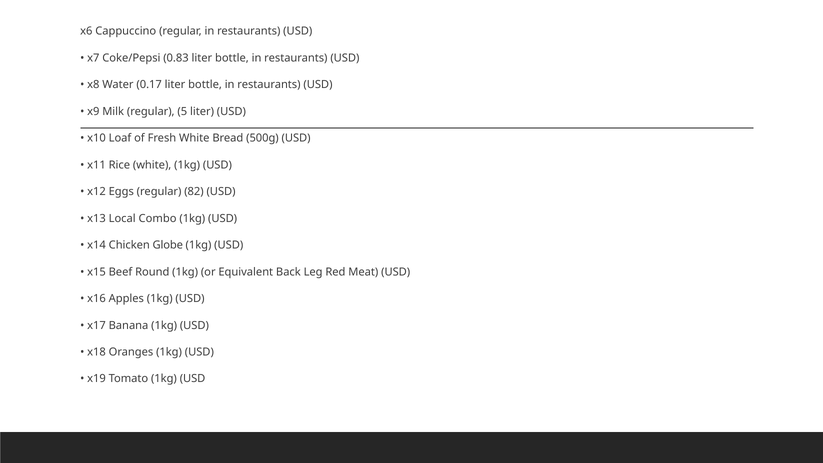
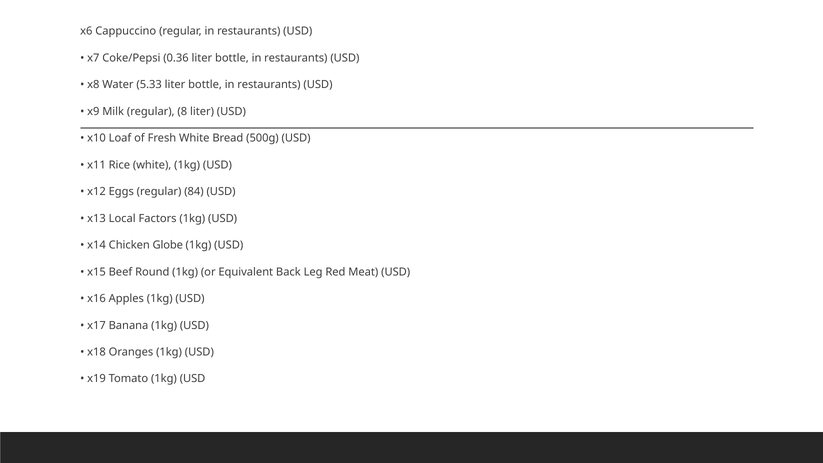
0.83: 0.83 -> 0.36 (176, 58)
0.17: 0.17 -> 5.33 (149, 85)
5: 5 -> 8 (182, 111)
82: 82 -> 84 (194, 192)
Combo: Combo -> Factors (158, 218)
